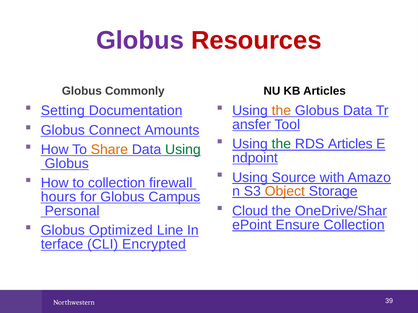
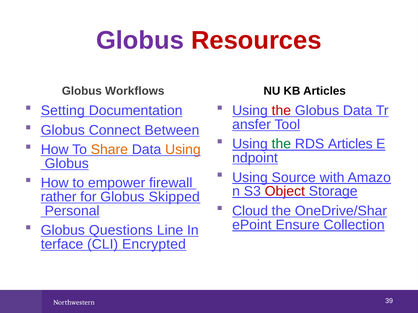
Commonly: Commonly -> Workflows (135, 91)
the colour: orange -> red (281, 111)
Amounts: Amounts -> Between (172, 130)
Using colour: green -> orange (183, 150)
to collection: collection -> empower (117, 183)
Object colour: orange -> red (285, 192)
hours: hours -> rather (59, 197)
Campus: Campus -> Skipped (174, 197)
Optimized: Optimized -> Questions (121, 231)
